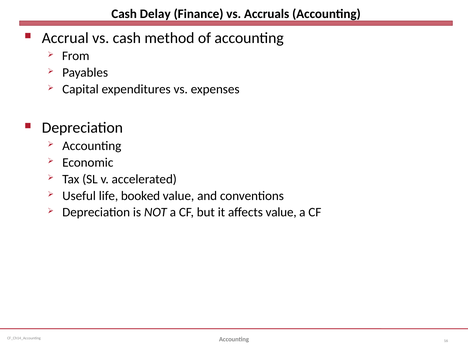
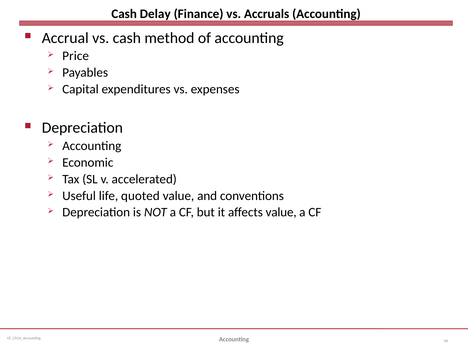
From: From -> Price (76, 56)
booked: booked -> quoted (140, 196)
